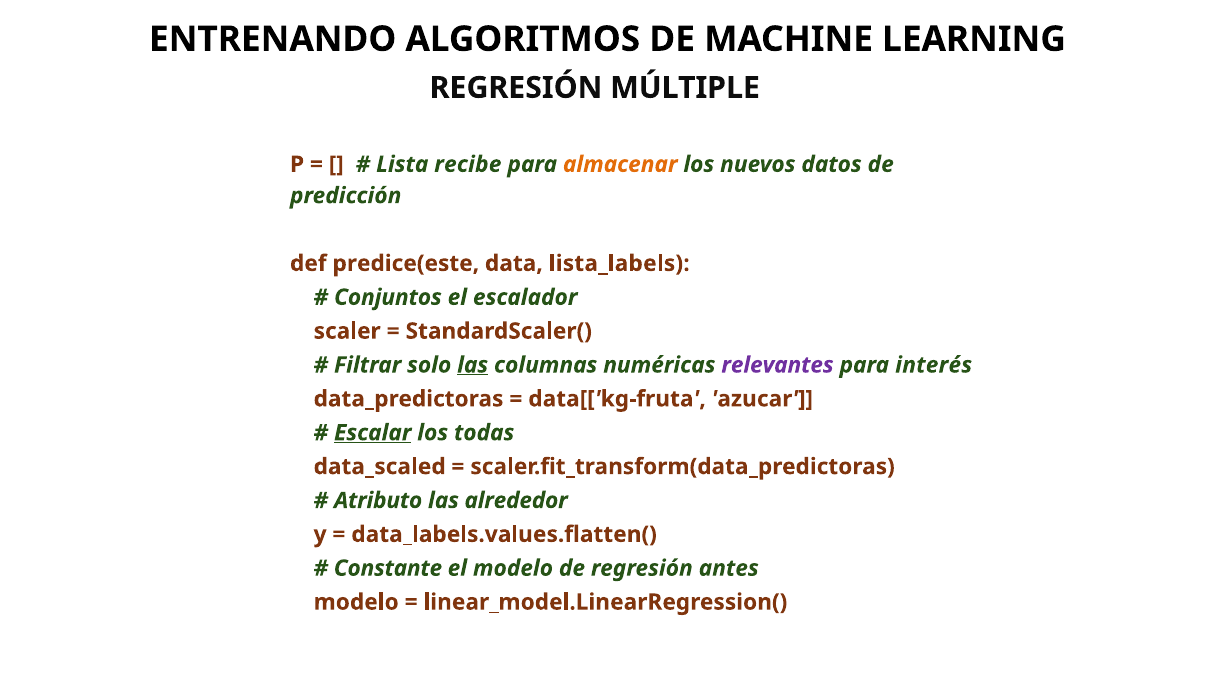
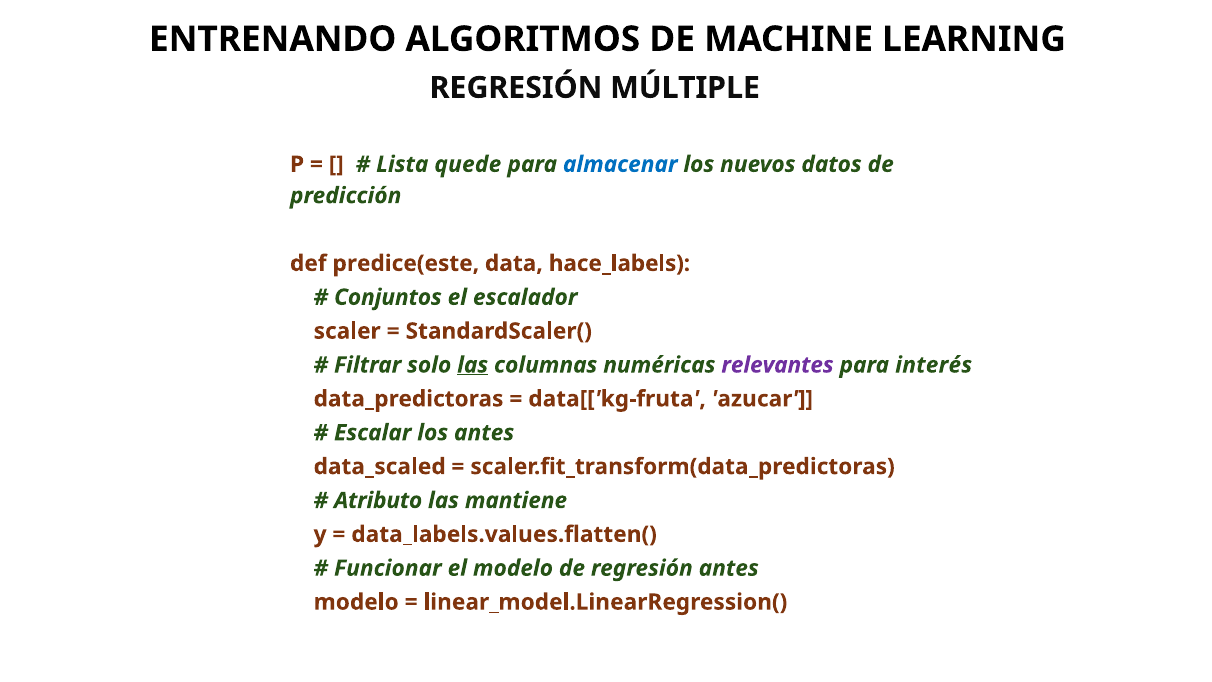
recibe: recibe -> quede (468, 164)
almacenar colour: orange -> blue (620, 164)
lista_labels: lista_labels -> hace_labels (619, 263)
Escalar underline: present -> none (373, 433)
los todas: todas -> antes (484, 433)
alrededor: alrededor -> mantiene (516, 500)
Constante: Constante -> Funcionar (388, 568)
